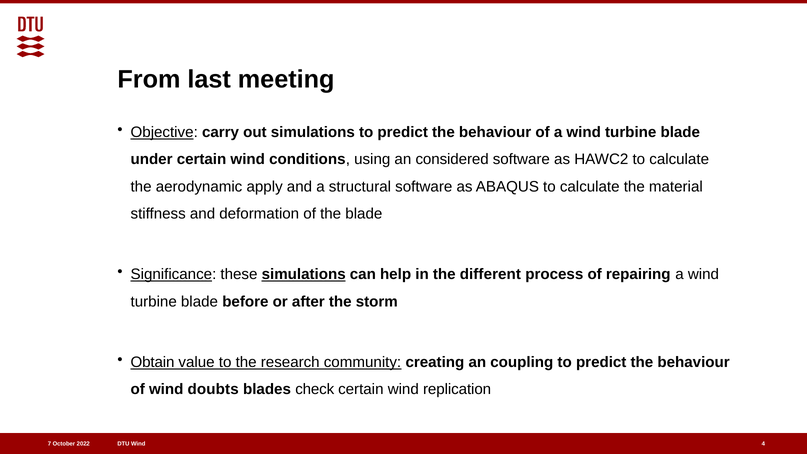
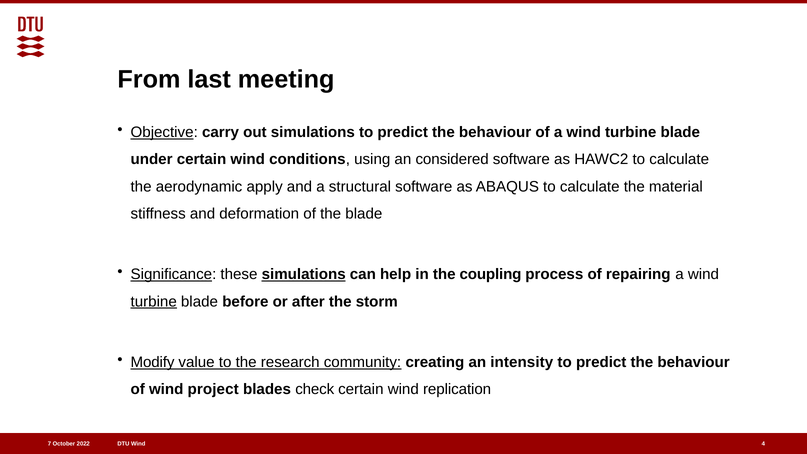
different: different -> coupling (490, 274)
turbine underline: none -> present (154, 302)
Obtain: Obtain -> Modify (153, 362)
coupling: coupling -> intensity (522, 362)
doubts: doubts -> project (213, 389)
